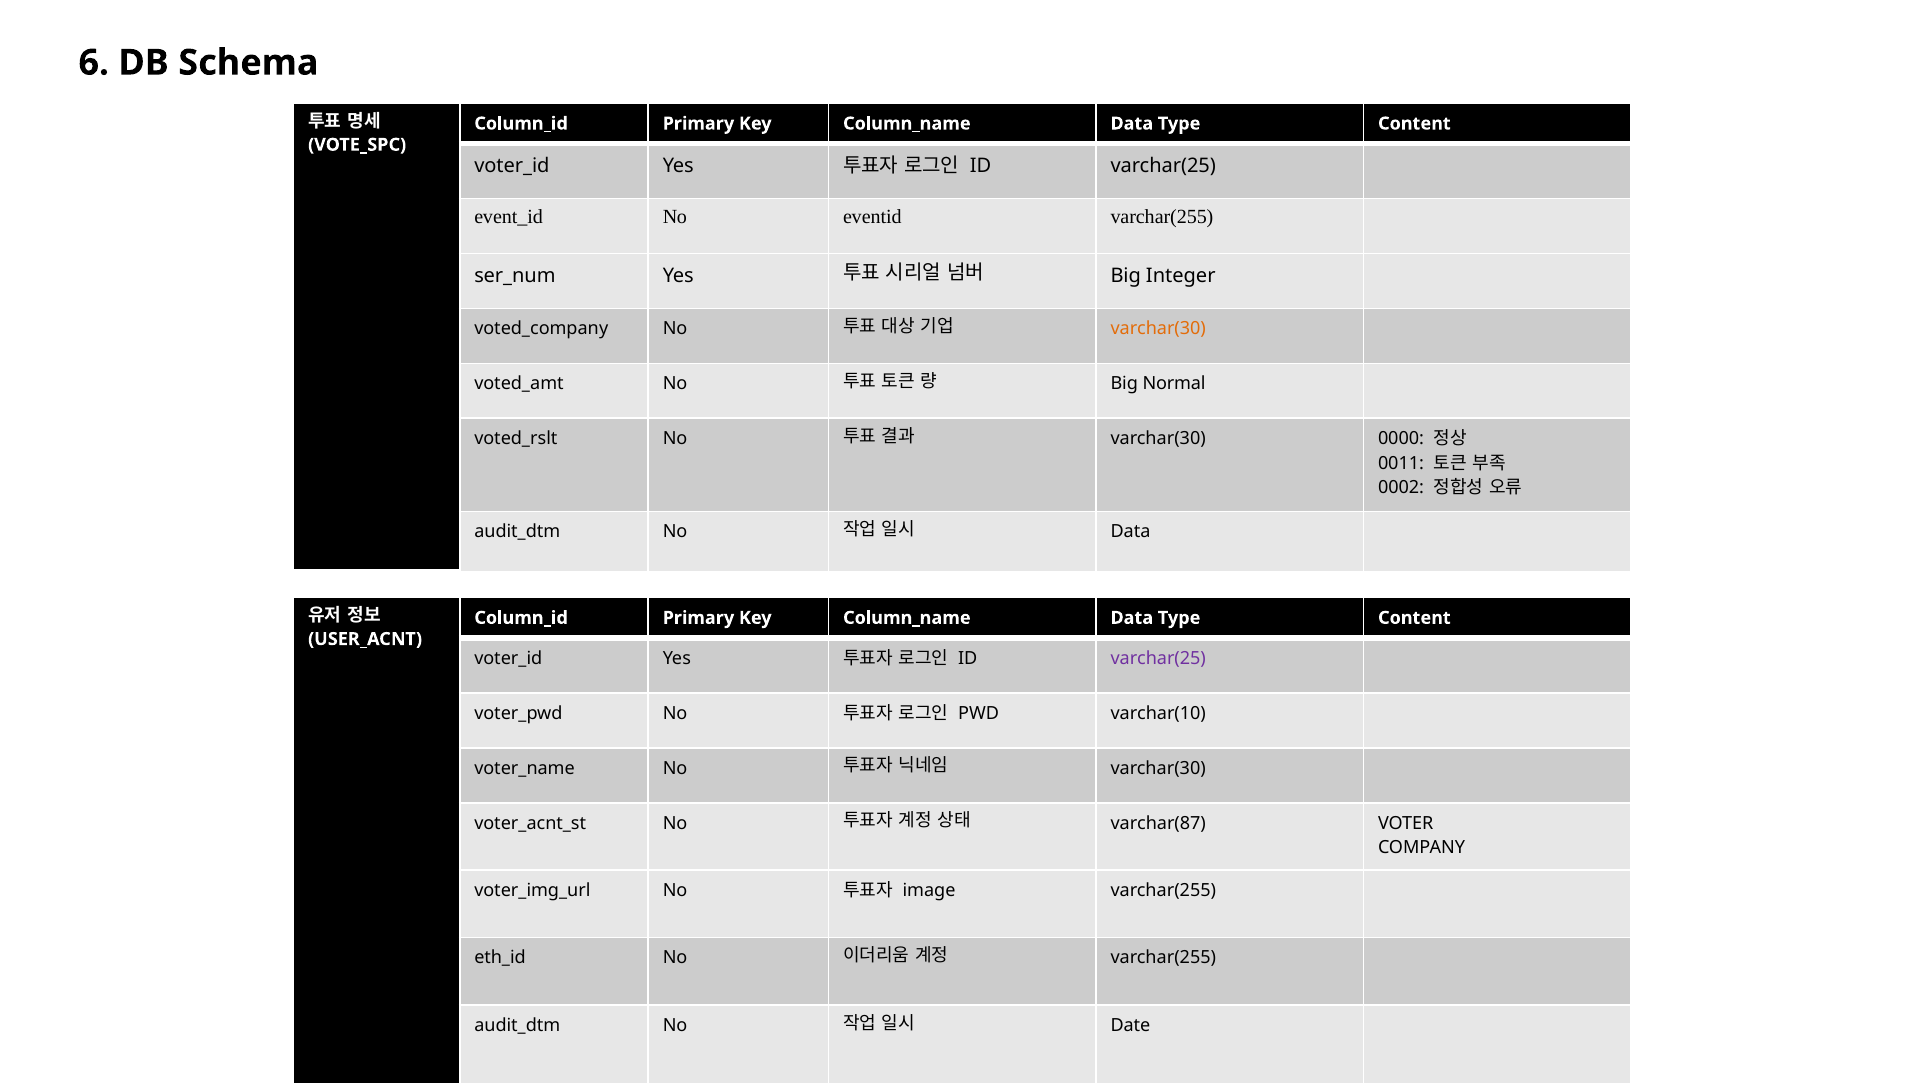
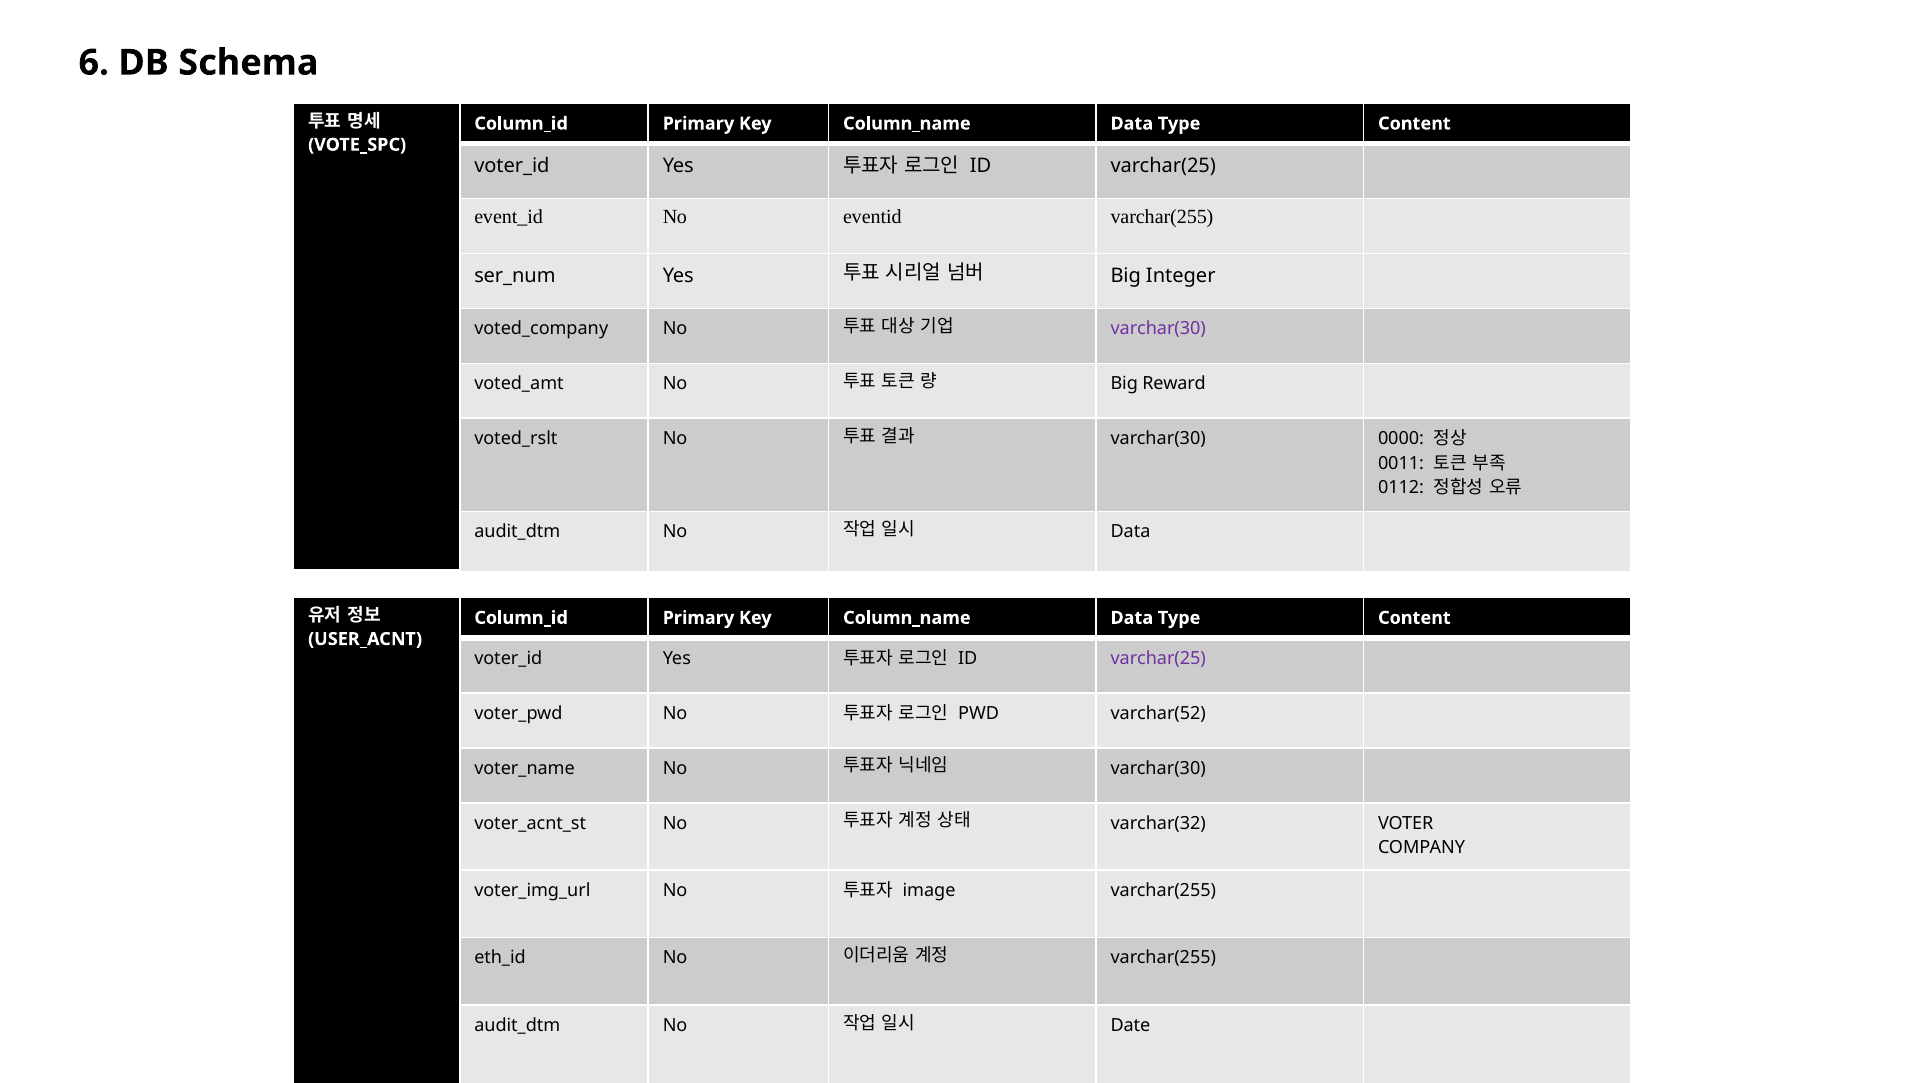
varchar(30 colour: orange -> purple (1158, 329)
Normal: Normal -> Reward (1174, 384)
0002: 0002 -> 0112 (1401, 488)
varchar(10: varchar(10 -> varchar(52 (1158, 713)
varchar(87: varchar(87 -> varchar(32 (1158, 823)
